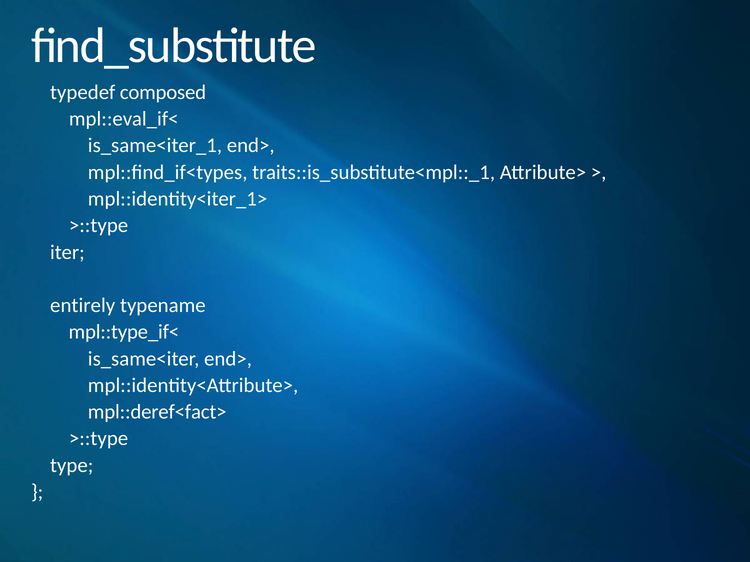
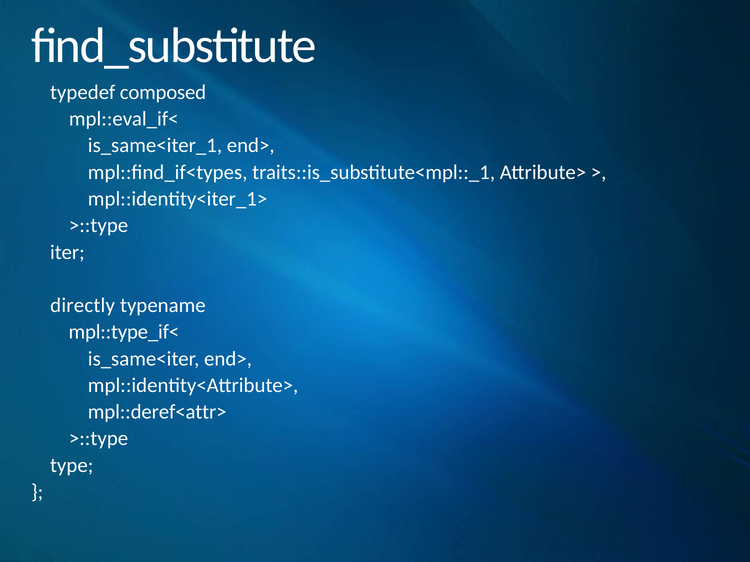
entirely: entirely -> directly (83, 306)
mpl::deref<fact>: mpl::deref<fact> -> mpl::deref<attr> (157, 412)
